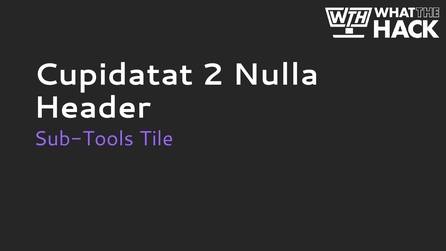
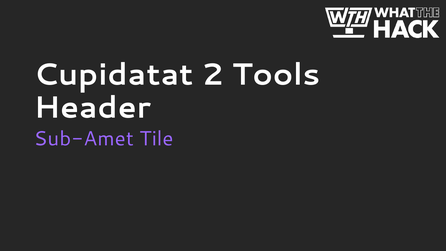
Nulla: Nulla -> Tools (276, 75)
Sub-Tools: Sub-Tools -> Sub-Amet (84, 139)
